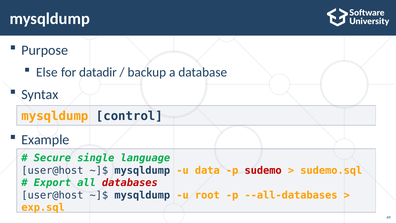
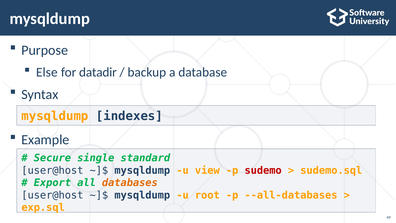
control: control -> indexes (129, 116)
language: language -> standard (145, 158)
data: data -> view (207, 170)
databases colour: red -> orange (130, 183)
